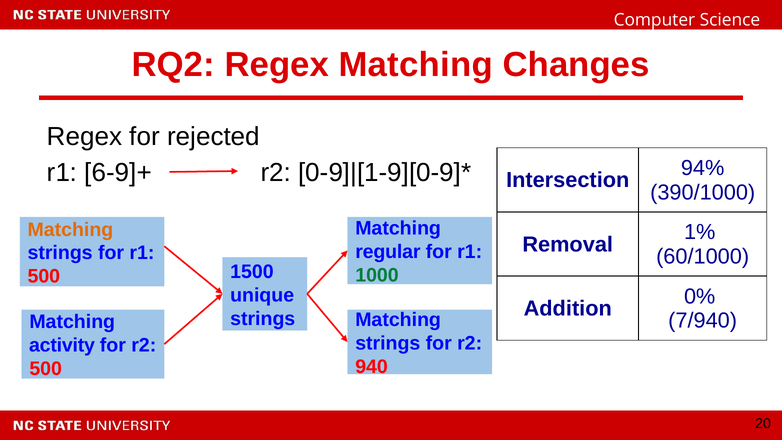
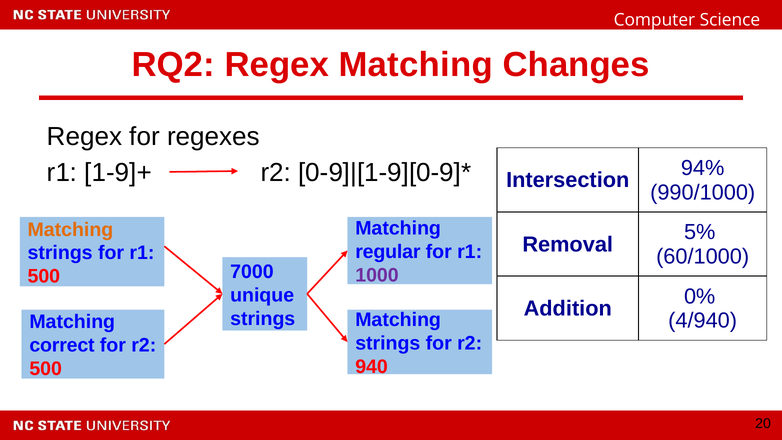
rejected: rejected -> regexes (213, 137)
6-9]+: 6-9]+ -> 1-9]+ (118, 173)
390/1000: 390/1000 -> 990/1000 (703, 192)
1%: 1% -> 5% (700, 232)
1500: 1500 -> 7000 (252, 272)
1000 colour: green -> purple (377, 275)
7/940: 7/940 -> 4/940 (703, 320)
activity: activity -> correct (62, 345)
